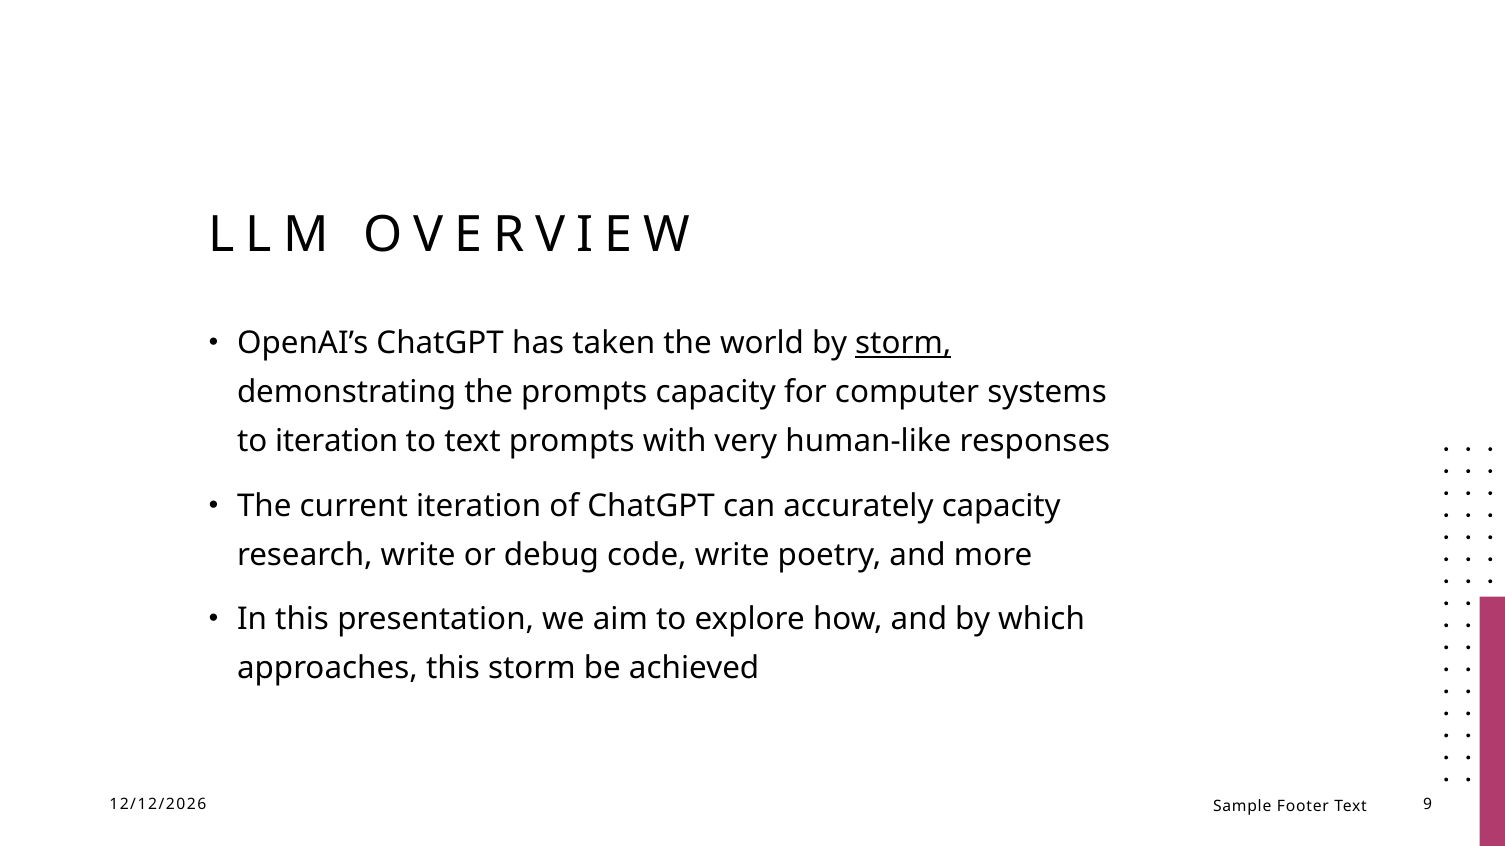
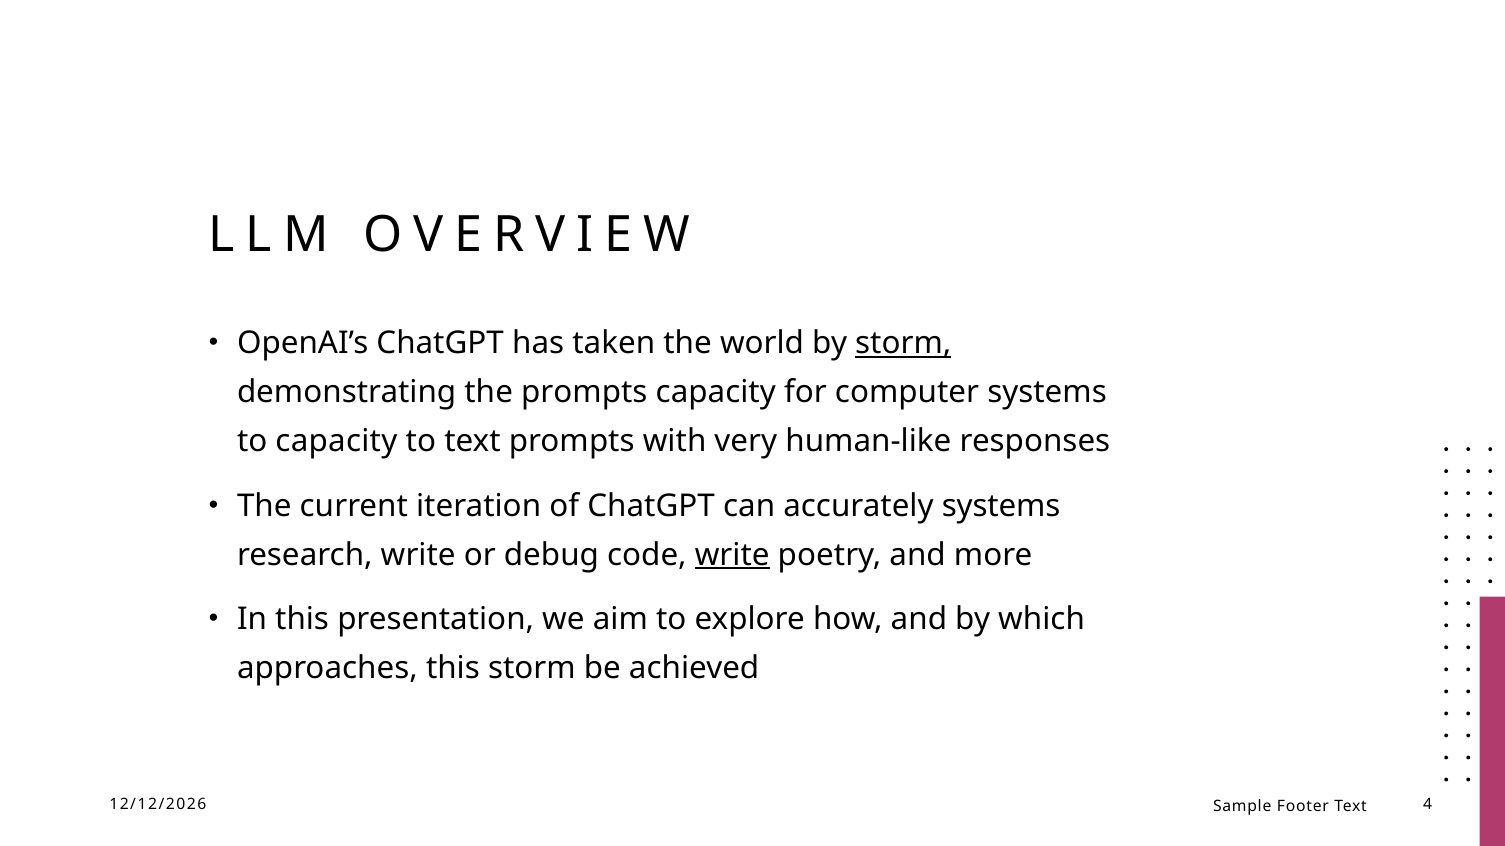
to iteration: iteration -> capacity (336, 442)
accurately capacity: capacity -> systems (1001, 506)
write underline: none -> present (732, 555)
9: 9 -> 4 (1428, 805)
